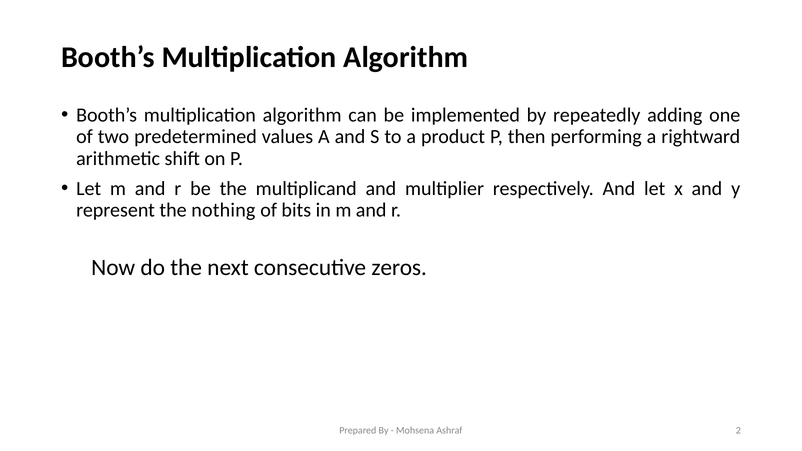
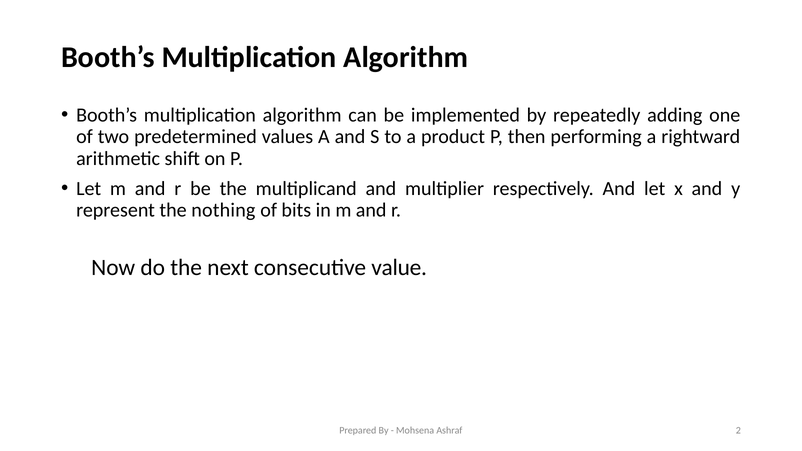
zeros: zeros -> value (399, 268)
